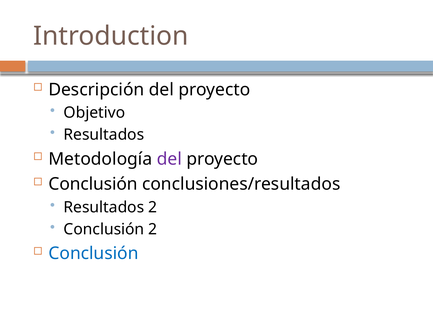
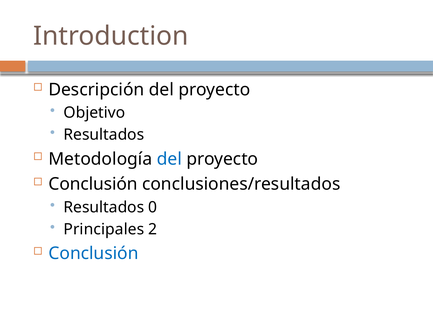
del colour: purple -> blue (169, 159)
Resultados 2: 2 -> 0 (153, 207)
Conclusión: Conclusión -> Principales (104, 229)
